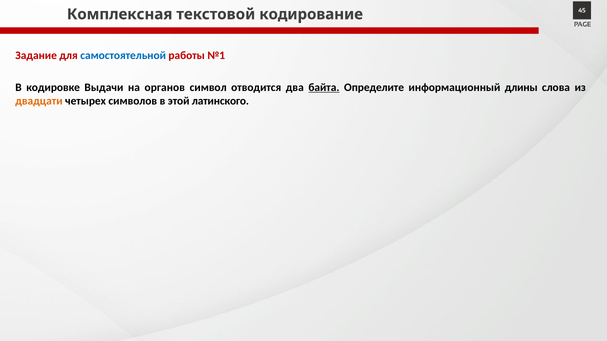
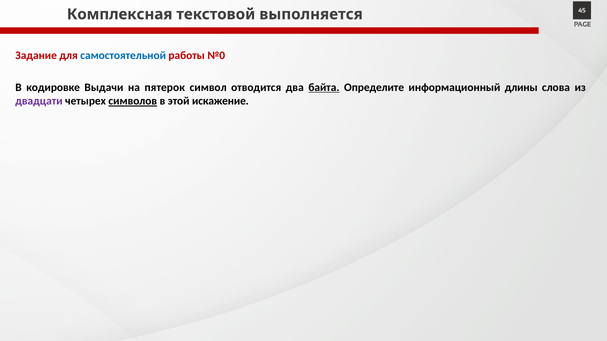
кодирование: кодирование -> выполняется (311, 14)
№1: №1 -> №0 (216, 56)
органов: органов -> пятерок (165, 88)
двадцати colour: orange -> purple (39, 101)
символов underline: none -> present (133, 101)
латинского: латинского -> искажение (220, 101)
